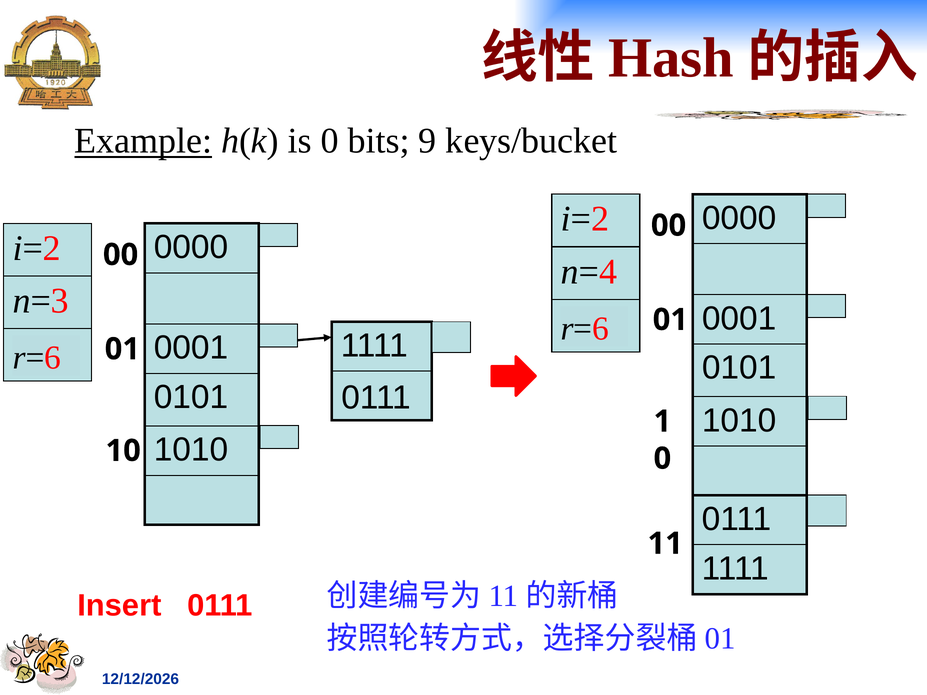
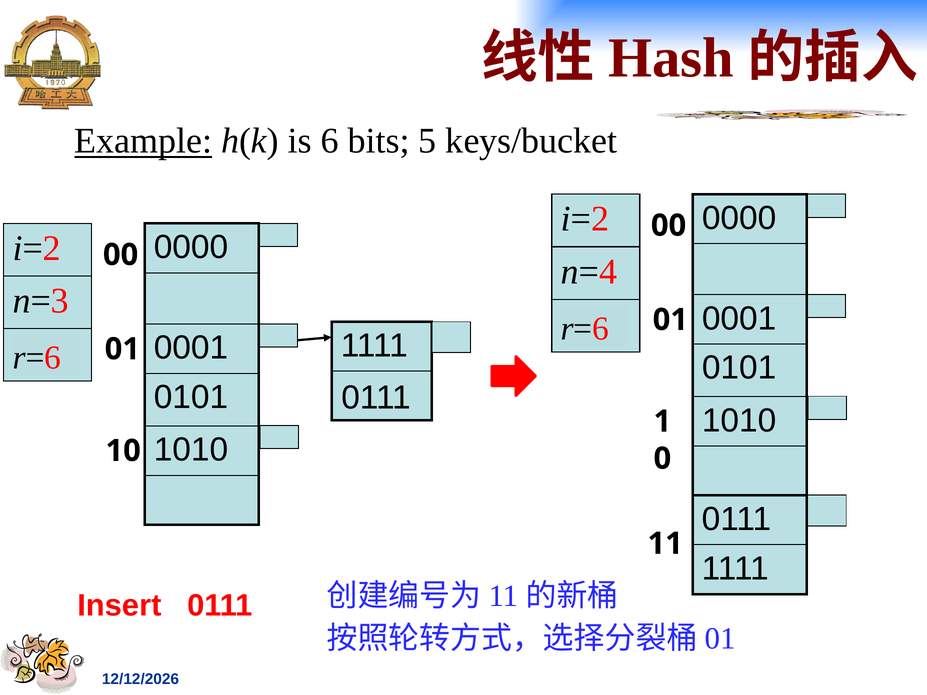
is 0: 0 -> 6 (330, 141)
9: 9 -> 5 (427, 141)
